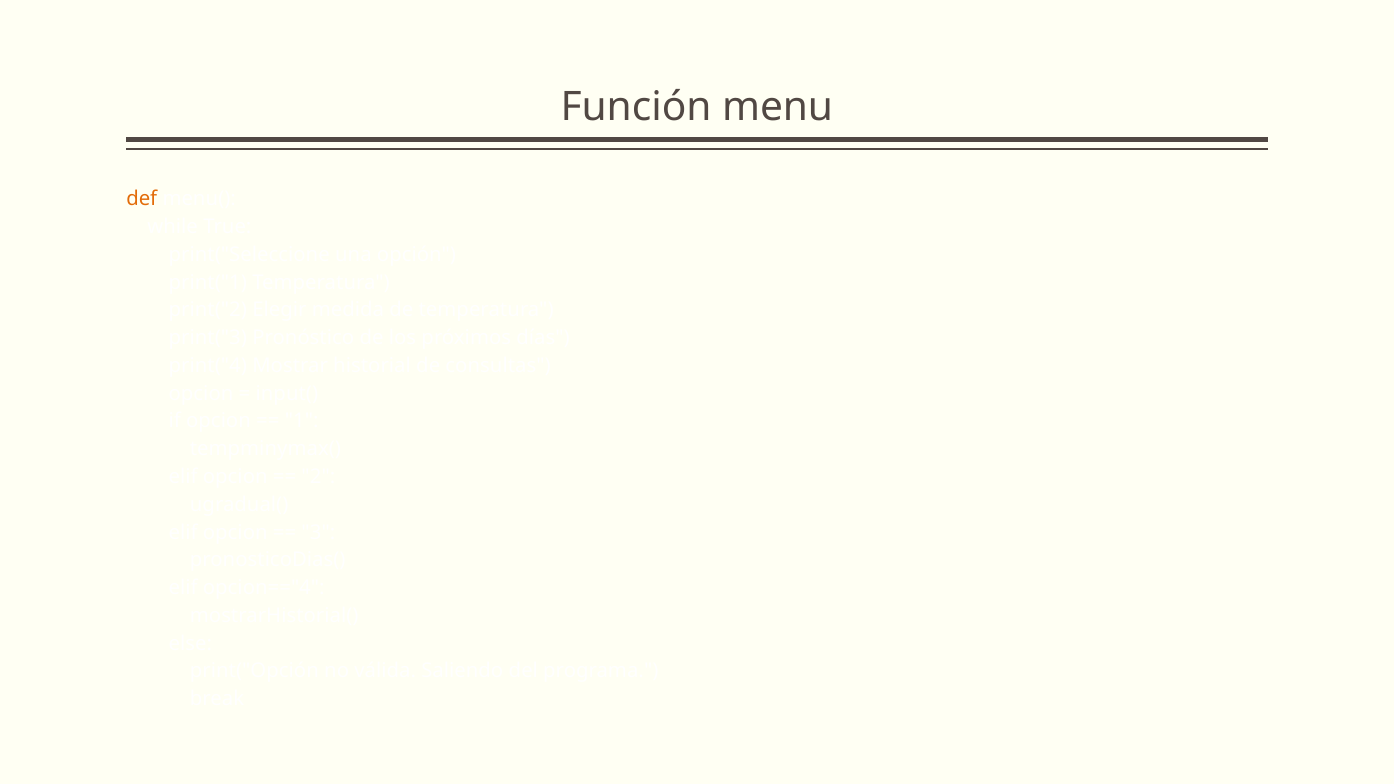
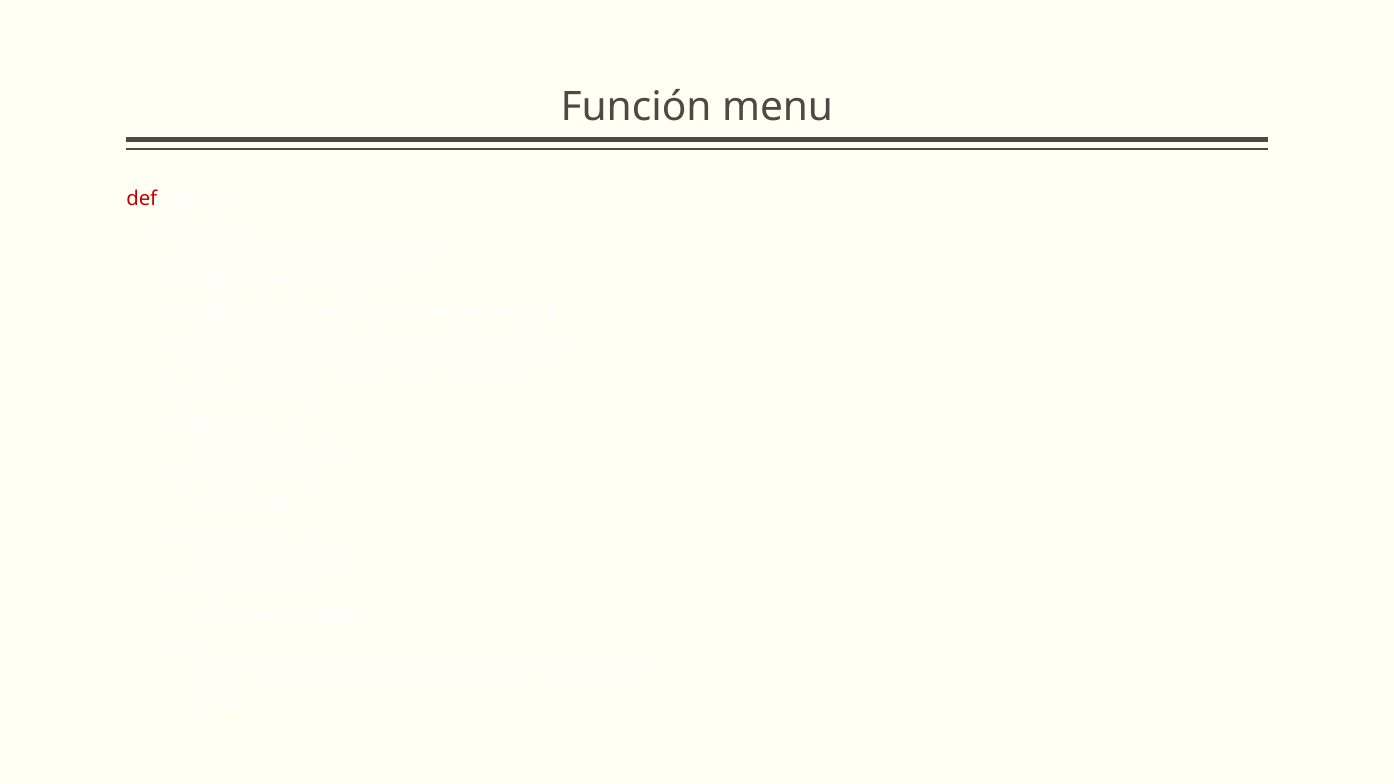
def colour: orange -> red (142, 199)
